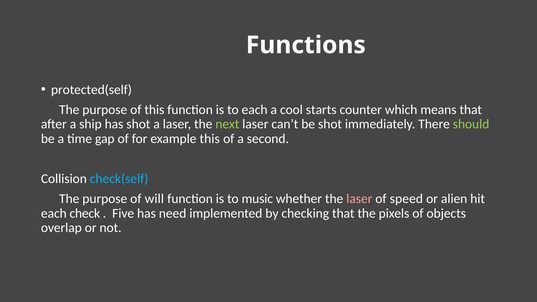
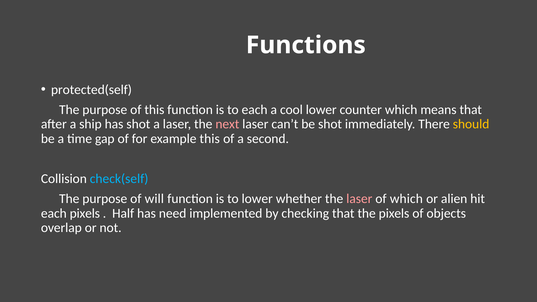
cool starts: starts -> lower (321, 110)
next colour: light green -> pink (227, 124)
should colour: light green -> yellow (471, 124)
to music: music -> lower (257, 199)
of speed: speed -> which (406, 199)
each check: check -> pixels (85, 213)
Five: Five -> Half (123, 213)
